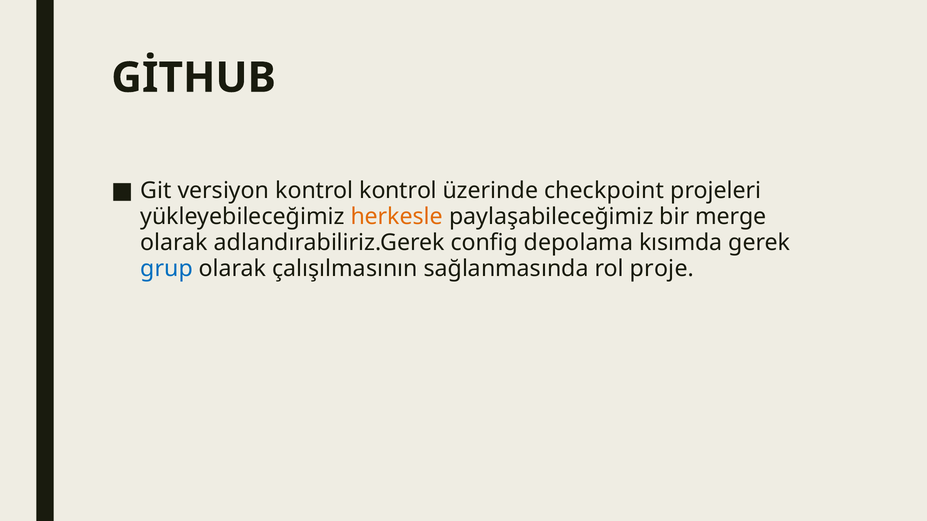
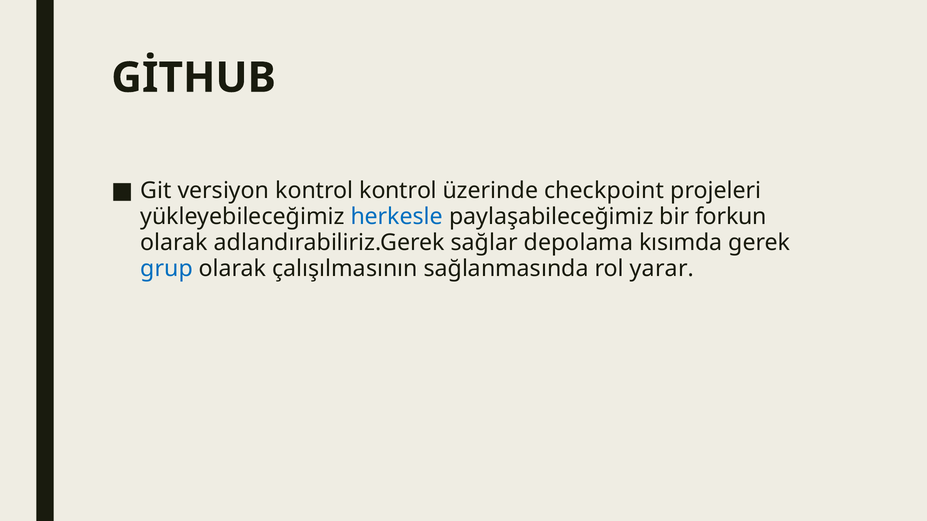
herkesle colour: orange -> blue (397, 217)
merge: merge -> forkun (731, 217)
config: config -> sağlar (484, 243)
proje: proje -> yarar (662, 269)
